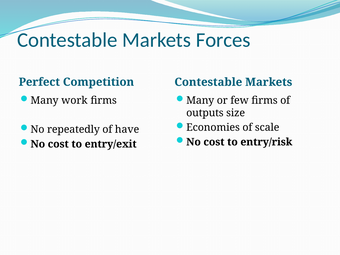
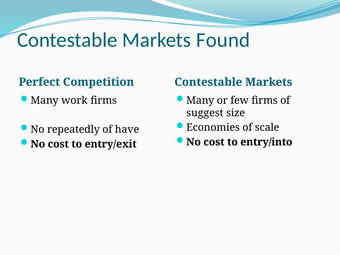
Forces: Forces -> Found (223, 40)
outputs: outputs -> suggest (205, 113)
entry/risk: entry/risk -> entry/into (266, 142)
